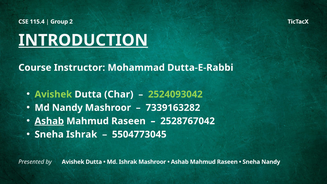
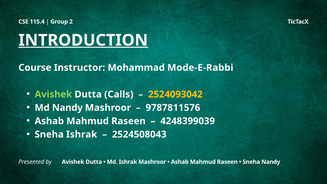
Dutta-E-Rabbi: Dutta-E-Rabbi -> Mode-E-Rabbi (200, 68)
Char: Char -> Calls (119, 94)
2524093042 colour: light green -> yellow (175, 94)
7339163282: 7339163282 -> 9787811576 (173, 108)
Ashab underline: present -> none (49, 121)
2528767042: 2528767042 -> 4248399039 (188, 121)
5504773045: 5504773045 -> 2524508043 (139, 134)
